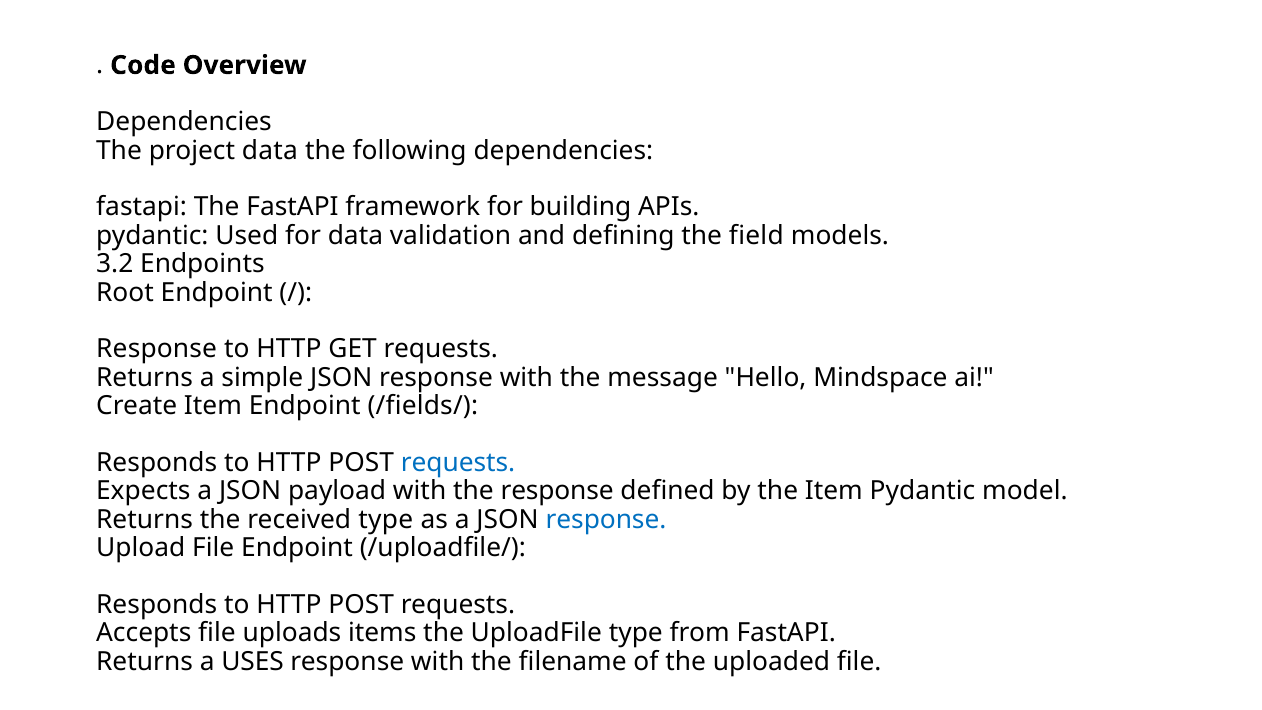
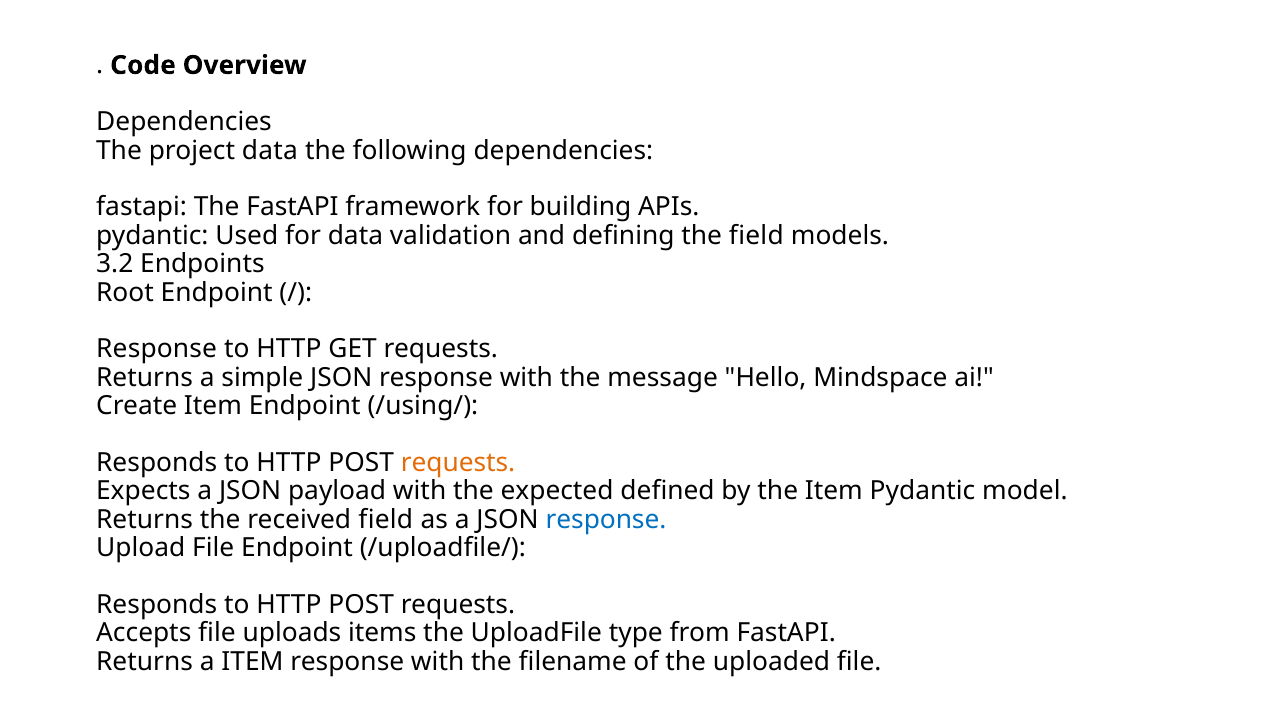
/fields/: /fields/ -> /using/ (423, 406)
requests colour: blue -> orange (458, 463)
the response: response -> expected (557, 491)
received type: type -> field (386, 520)
a USES: USES -> ITEM (252, 662)
